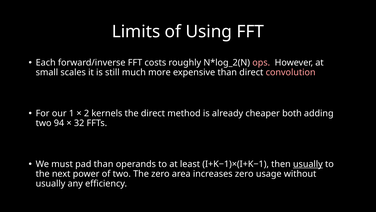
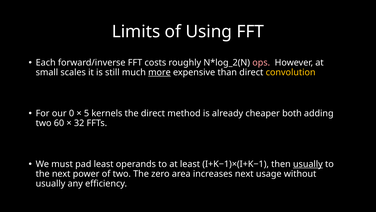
more underline: none -> present (159, 72)
convolution colour: pink -> yellow (291, 72)
1: 1 -> 0 (72, 113)
2: 2 -> 5 (87, 113)
94: 94 -> 60 (59, 123)
pad than: than -> least (104, 164)
increases zero: zero -> next (244, 174)
